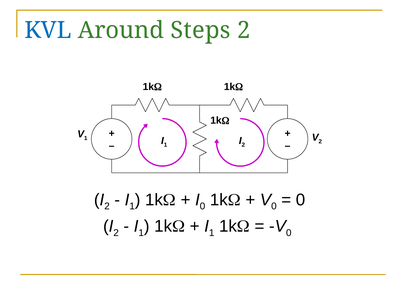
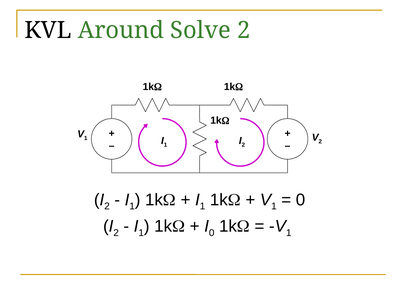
KVL colour: blue -> black (48, 30)
Steps: Steps -> Solve (201, 30)
0: 0 -> 1 (203, 206)
0: 0 -> 1 (274, 206)
1: 1 -> 0 (212, 232)
0: 0 -> 1 (289, 232)
